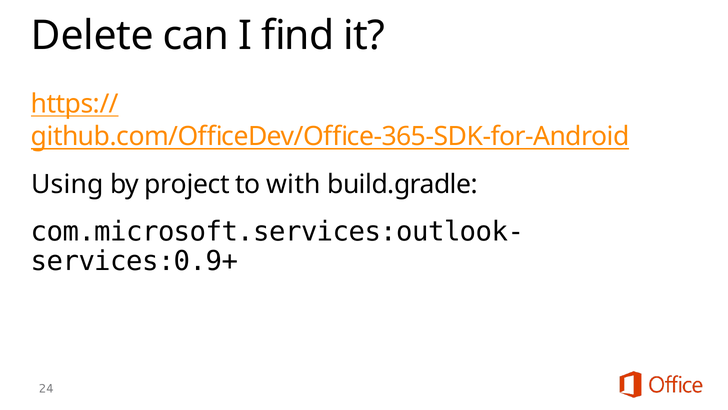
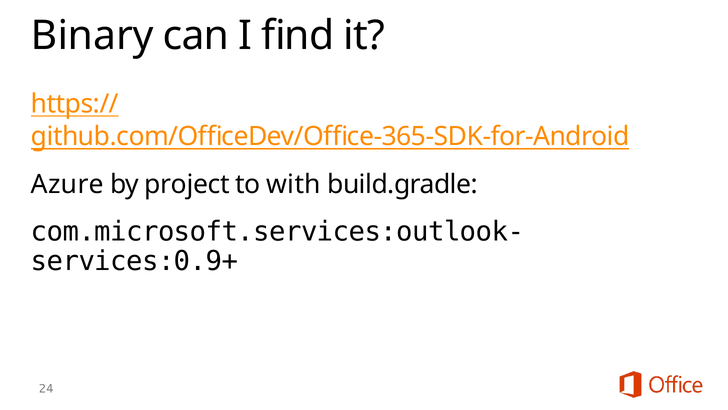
Delete: Delete -> Binary (92, 36)
Using: Using -> Azure (67, 184)
